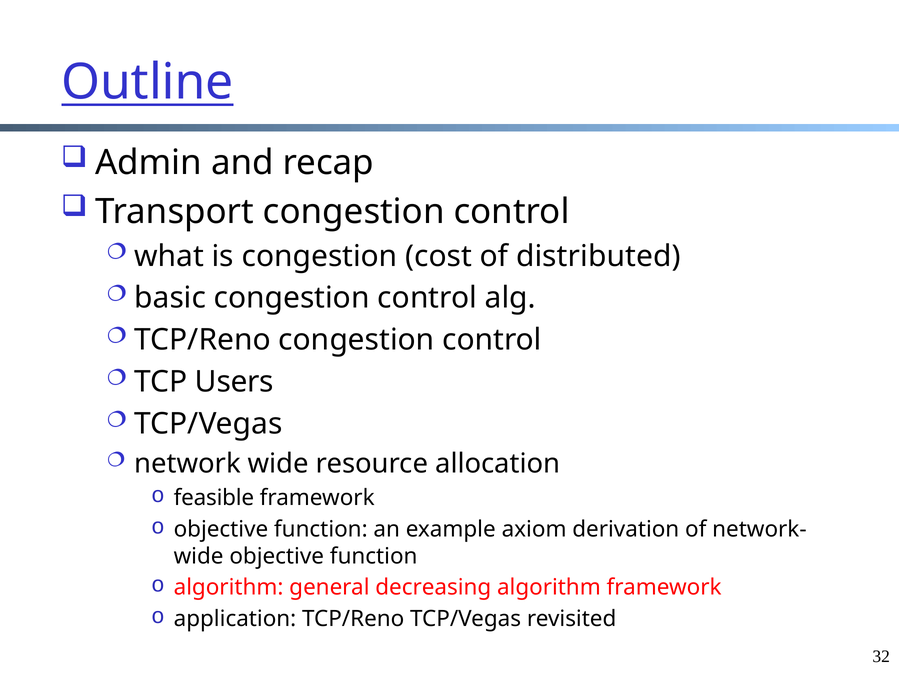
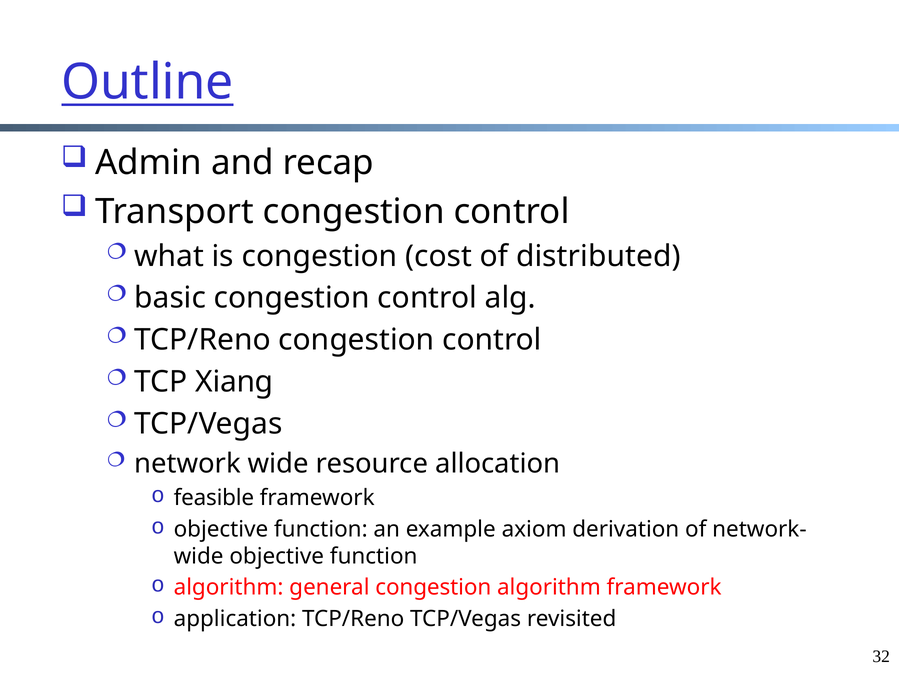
Users: Users -> Xiang (234, 382)
general decreasing: decreasing -> congestion (433, 588)
